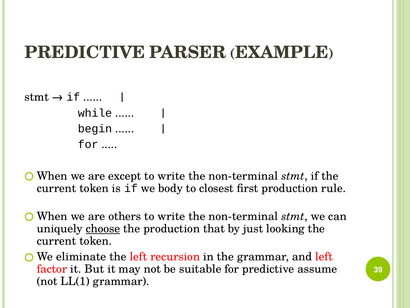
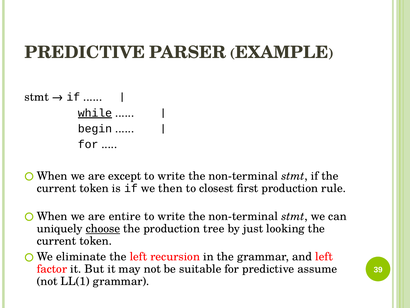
while underline: none -> present (95, 113)
body: body -> then (170, 188)
others: others -> entire (125, 216)
that: that -> tree (214, 228)
